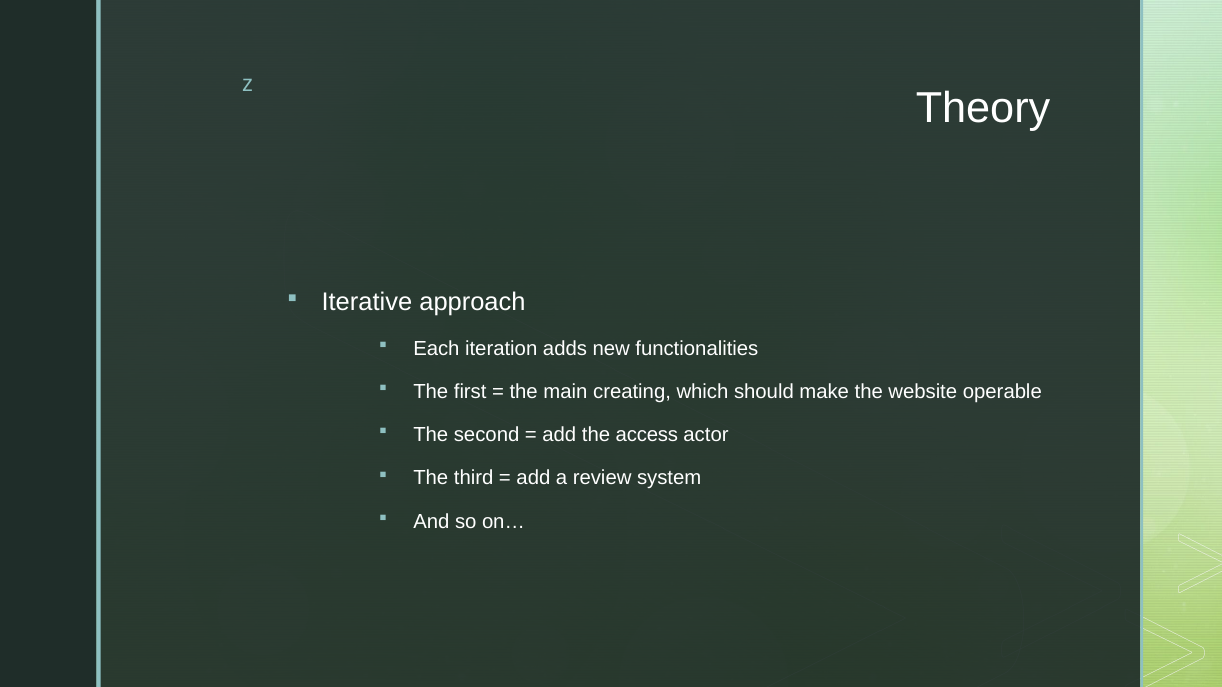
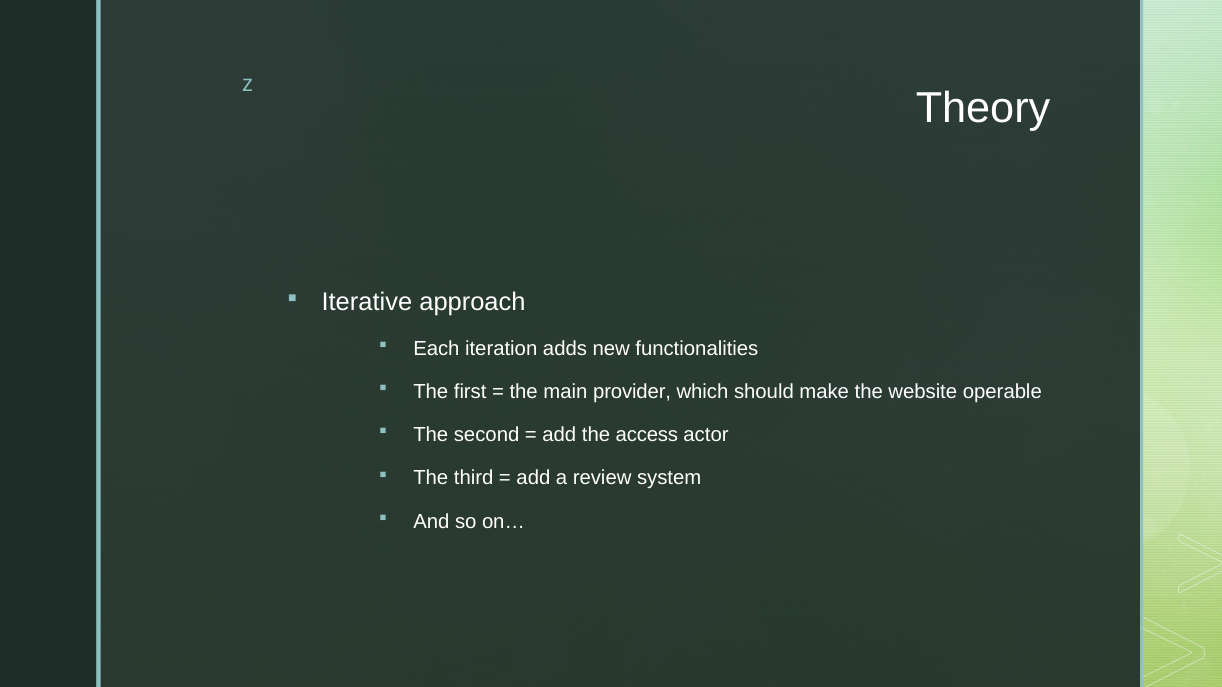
creating: creating -> provider (632, 392)
